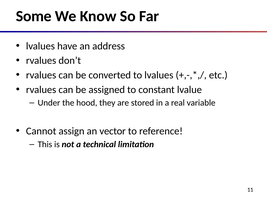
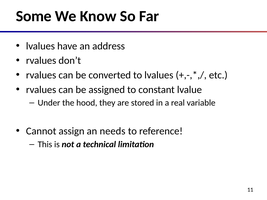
vector: vector -> needs (113, 131)
